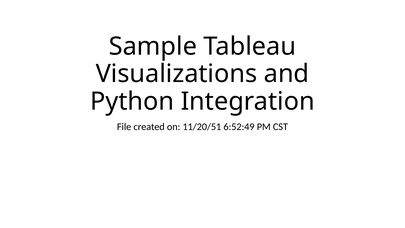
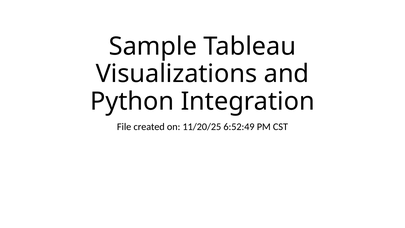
11/20/51: 11/20/51 -> 11/20/25 (202, 127)
